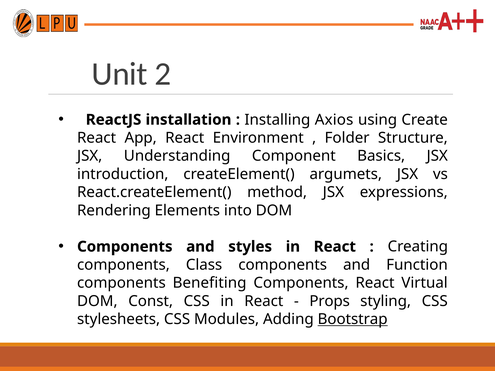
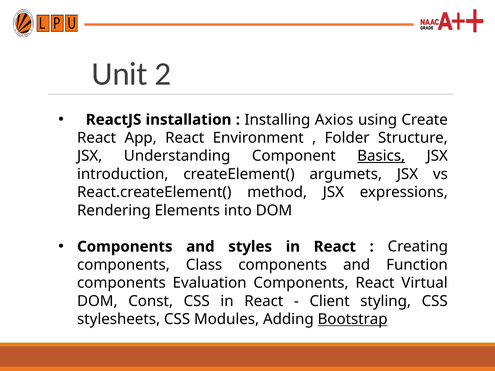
Basics underline: none -> present (381, 156)
Benefiting: Benefiting -> Evaluation (210, 283)
Props: Props -> Client (330, 301)
